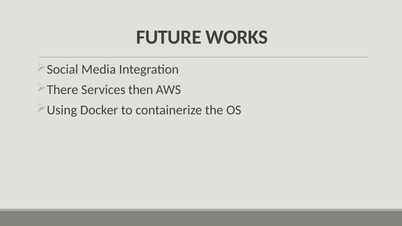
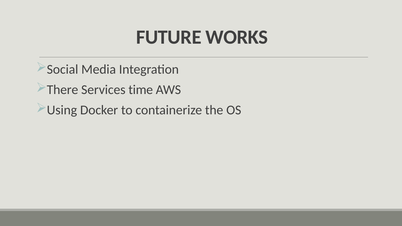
then: then -> time (141, 90)
